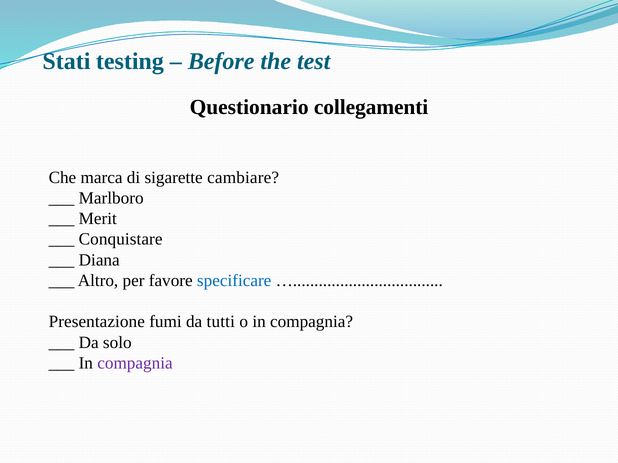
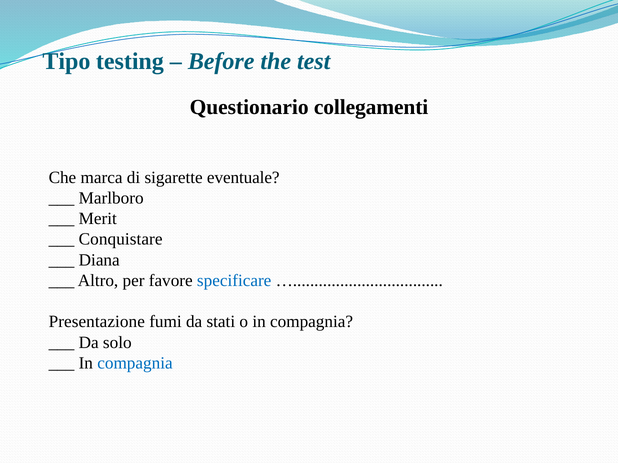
Stati: Stati -> Tipo (66, 61)
cambiare: cambiare -> eventuale (243, 178)
tutti: tutti -> stati (221, 322)
compagnia colour: purple -> blue (135, 363)
